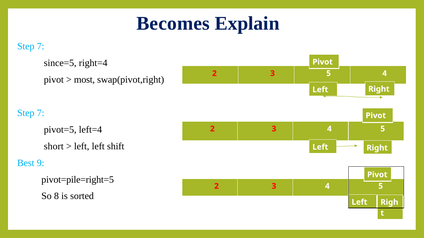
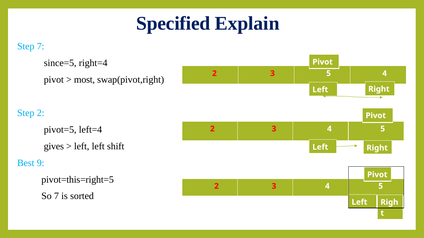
Becomes: Becomes -> Specified (173, 23)
7: 7 -> 2 (41, 113)
short: short -> gives (54, 146)
pivot=pile=right=5: pivot=pile=right=5 -> pivot=this=right=5 (78, 180)
So 8: 8 -> 7 (56, 197)
